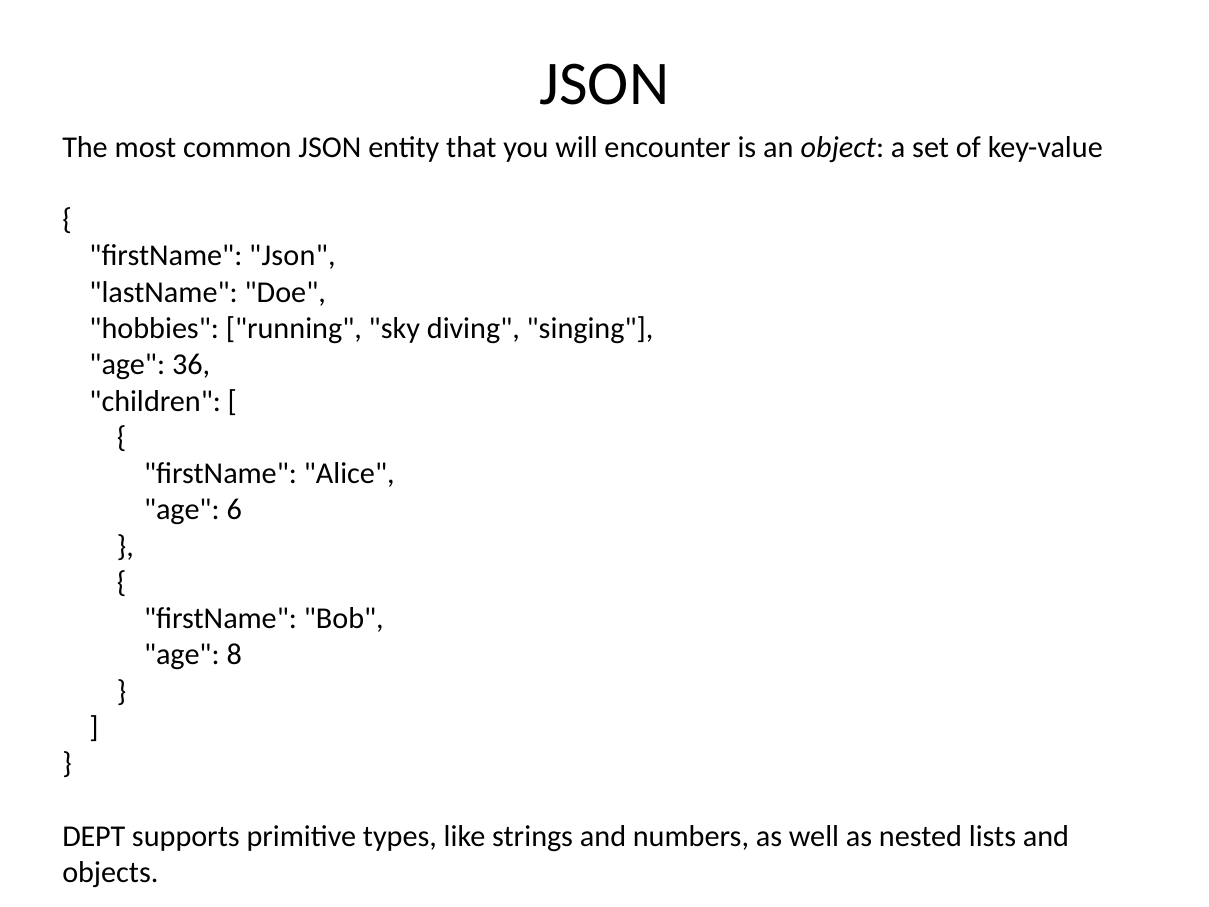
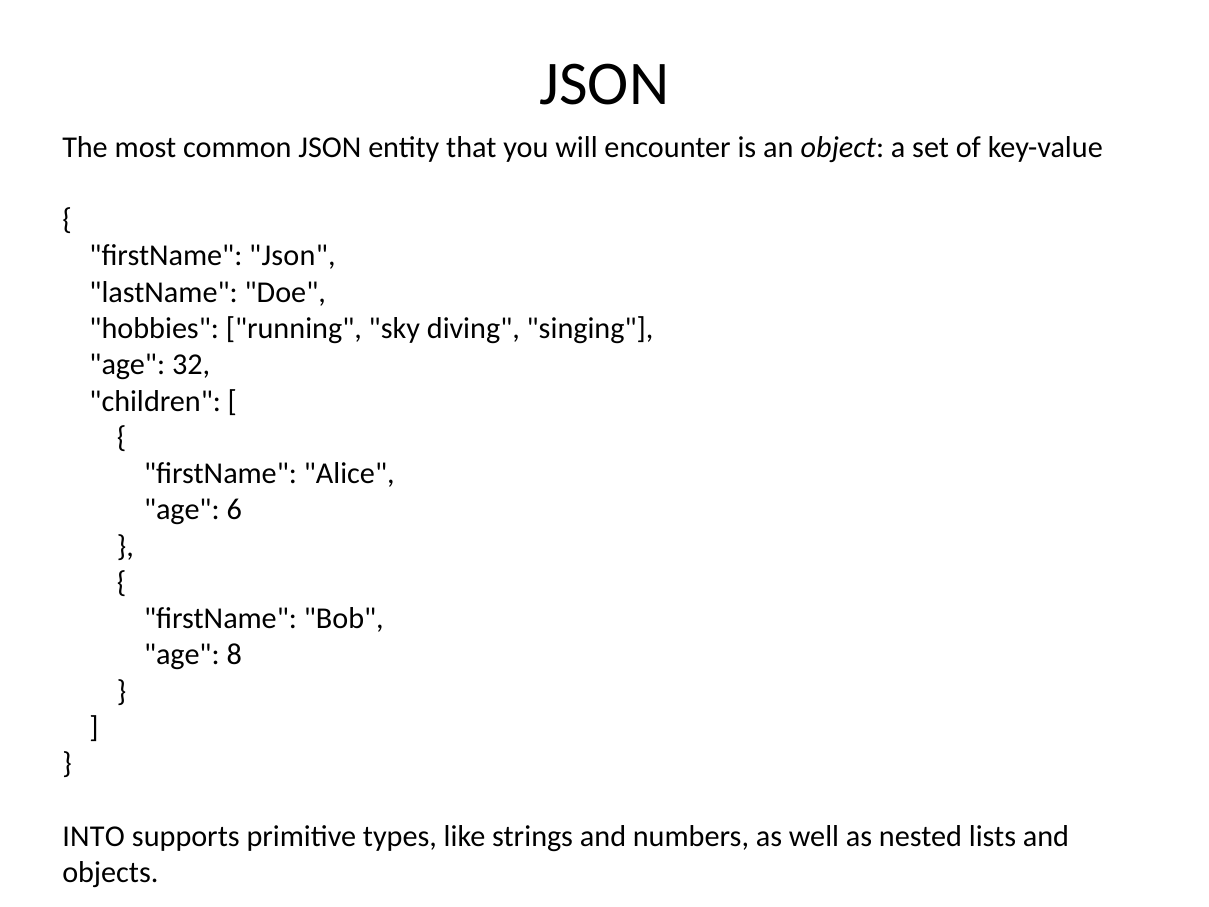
36: 36 -> 32 (191, 365)
DEPT: DEPT -> INTO (94, 836)
